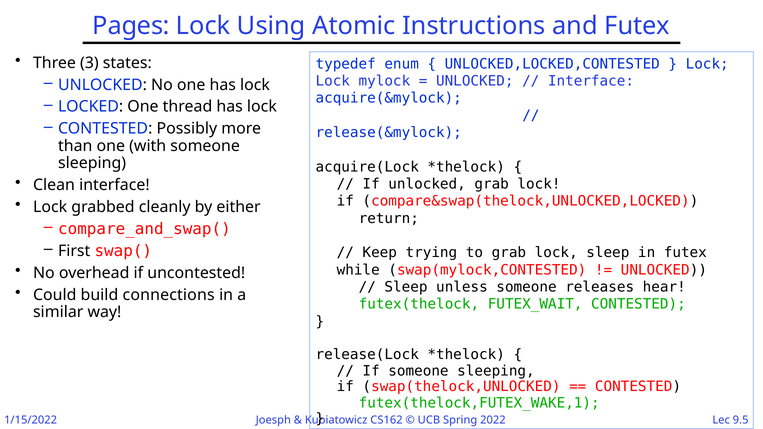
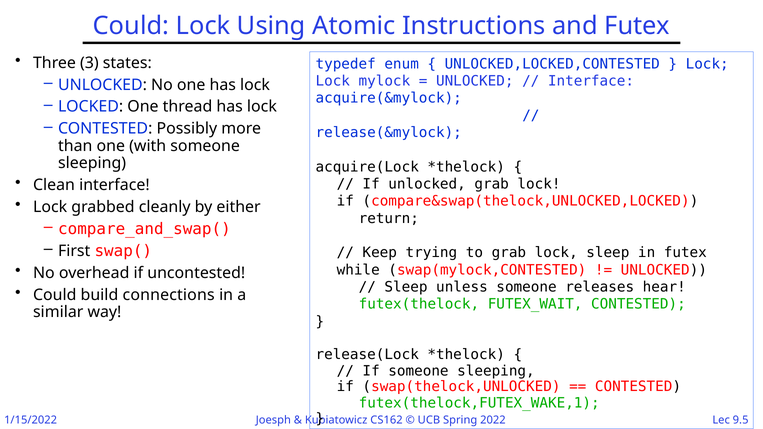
Pages: Pages -> Could (131, 26)
